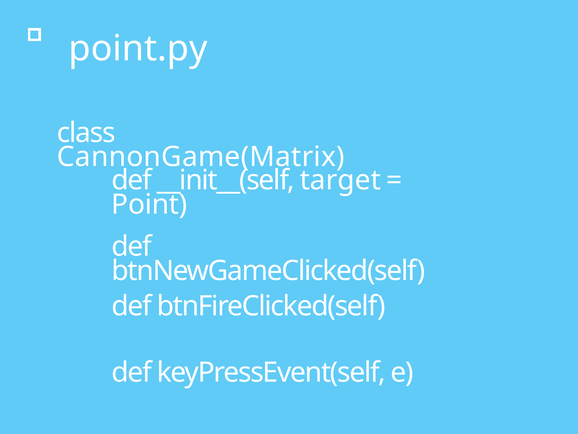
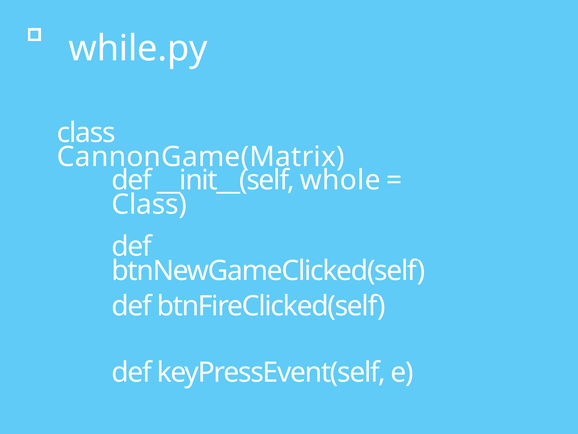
point.py: point.py -> while.py (138, 49)
target: target -> whole (340, 180)
Point: Point -> Class (149, 204)
